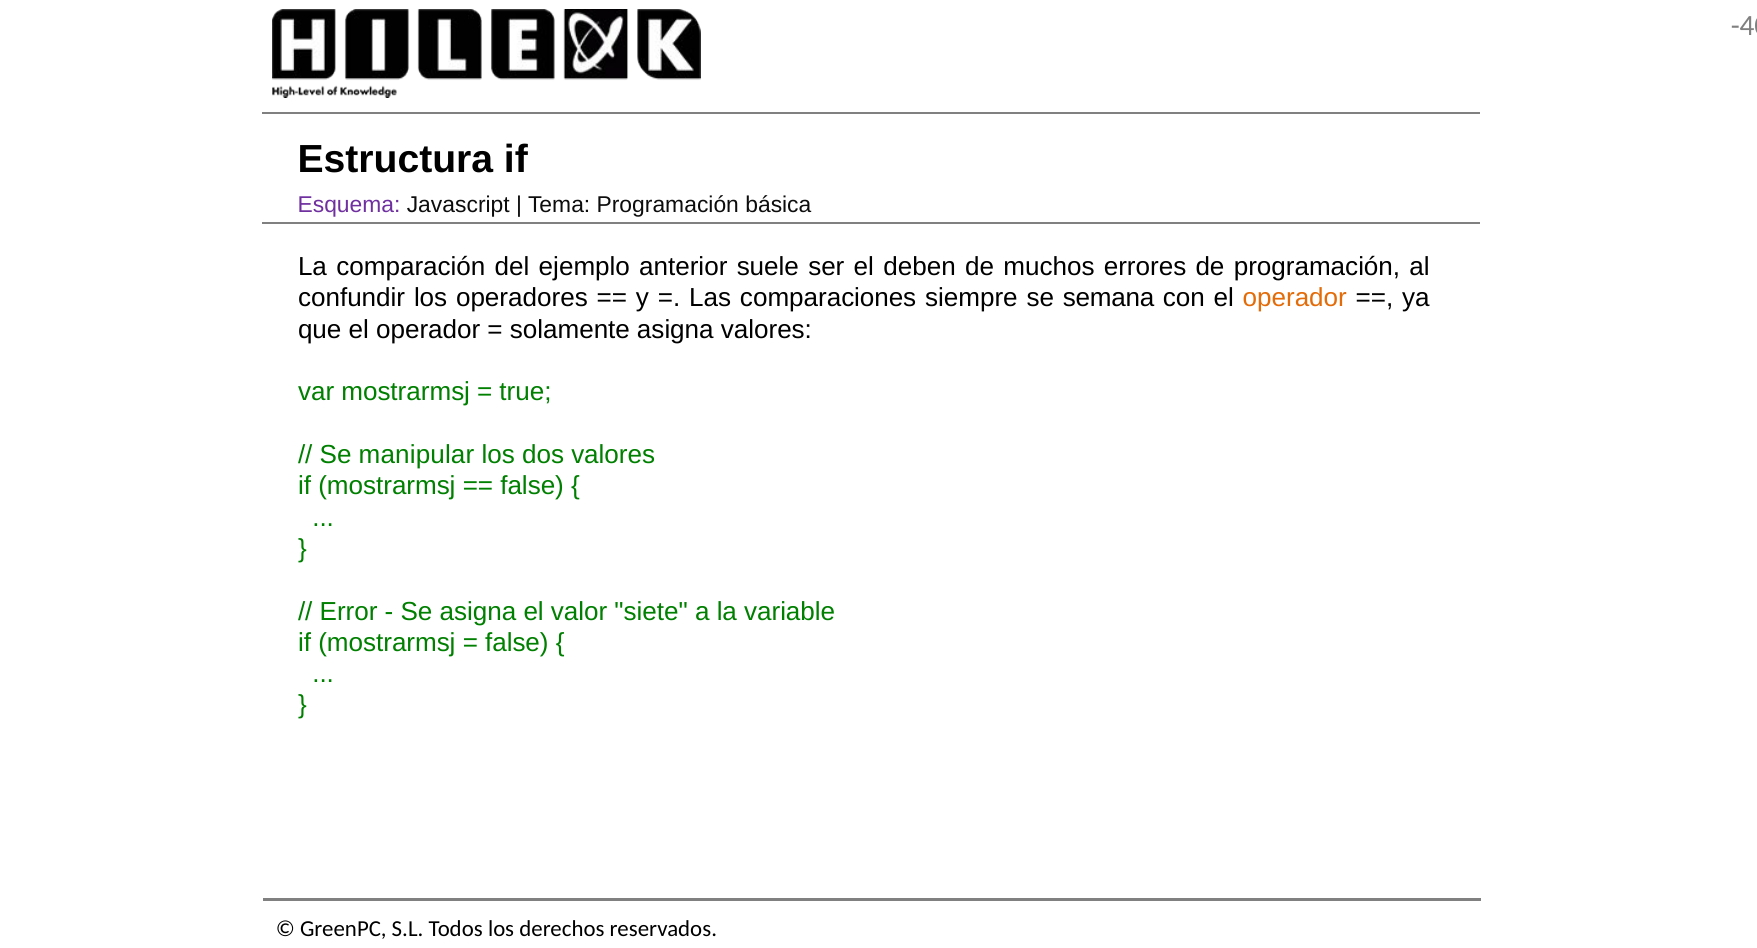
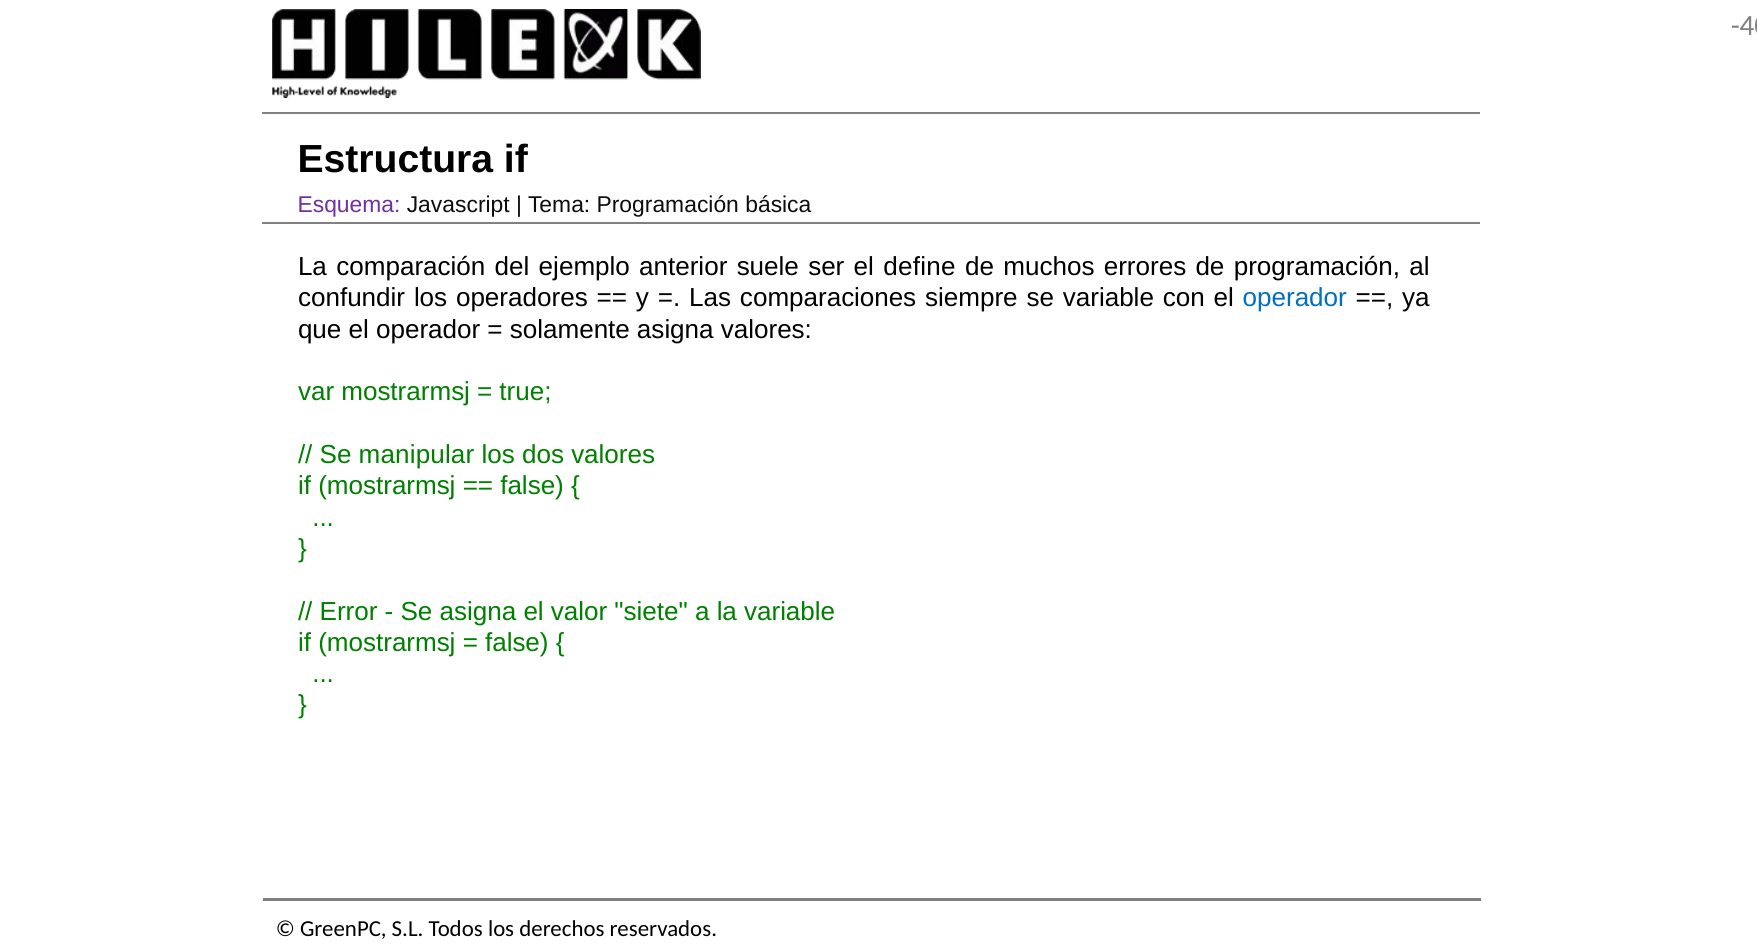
deben: deben -> define (920, 267)
se semana: semana -> variable (1108, 298)
operador colour: orange -> blue (1295, 298)
